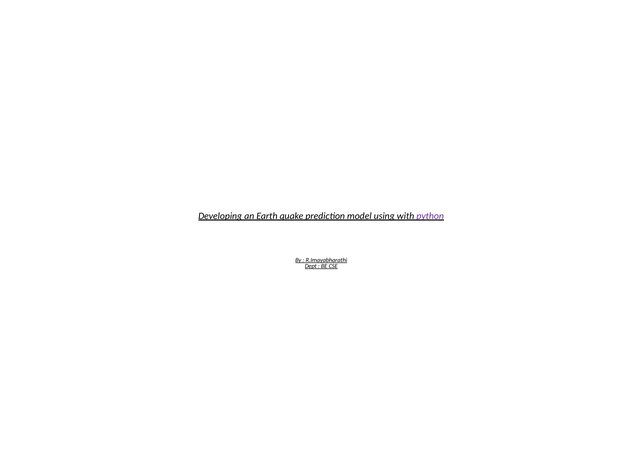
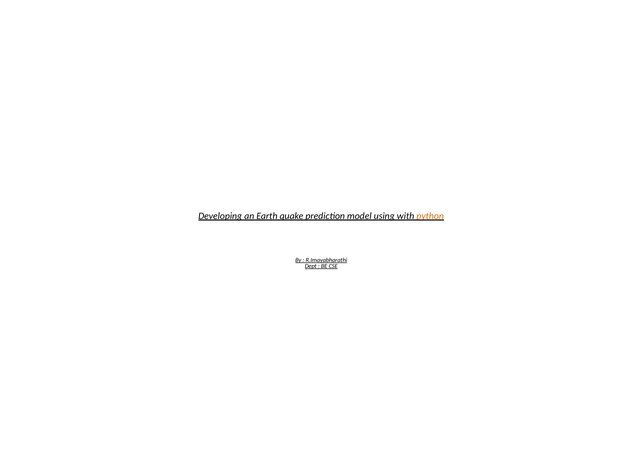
python colour: purple -> orange (430, 216)
